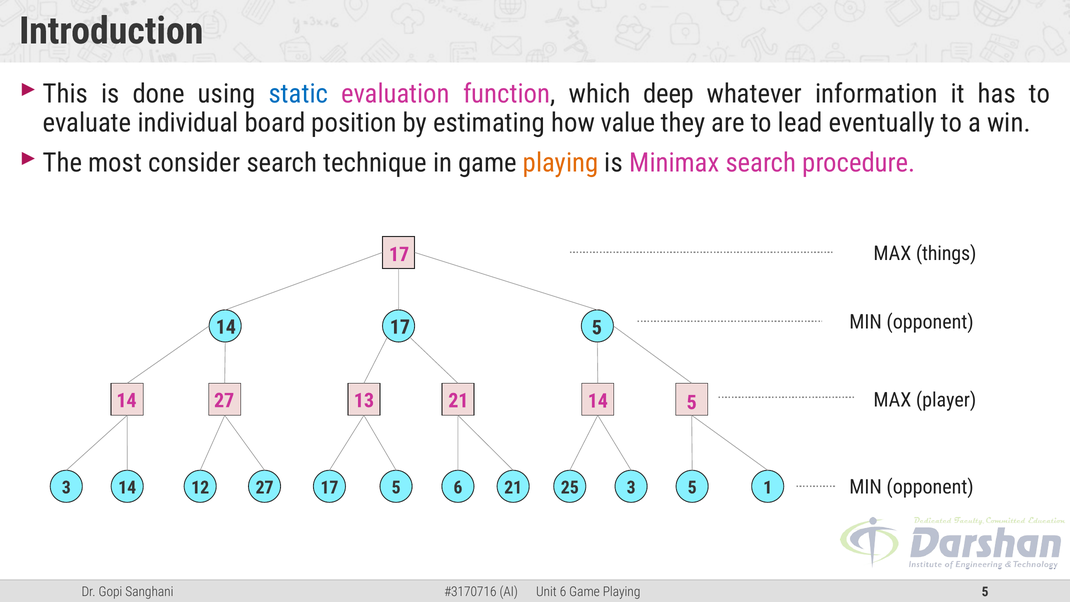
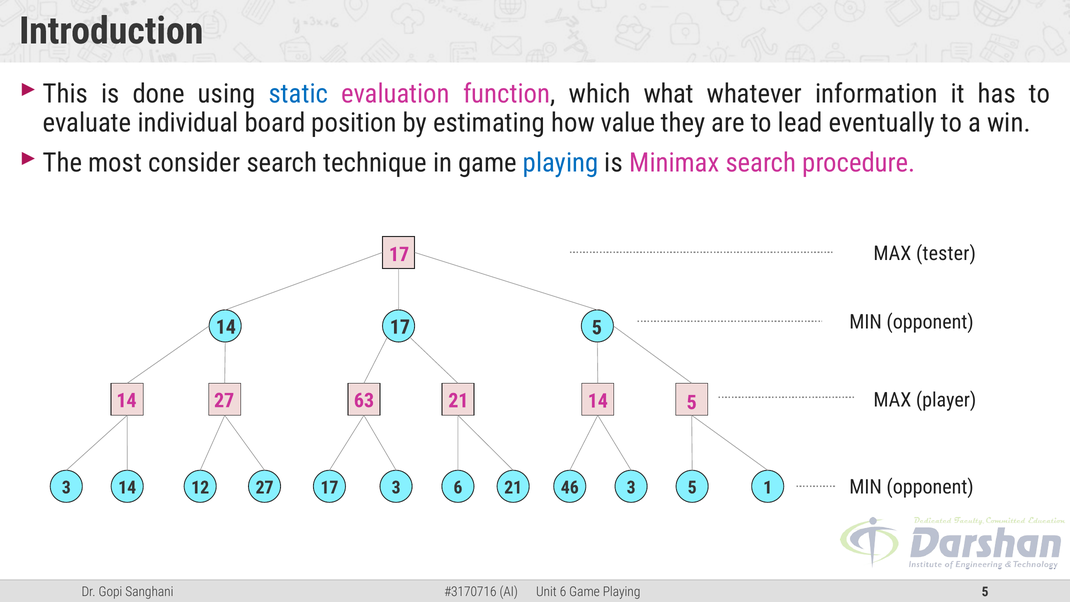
deep: deep -> what (669, 94)
playing colour: orange -> blue (561, 163)
things: things -> tester (946, 253)
13: 13 -> 63 (364, 400)
27 17 5: 5 -> 3 (396, 487)
25: 25 -> 46 (570, 487)
